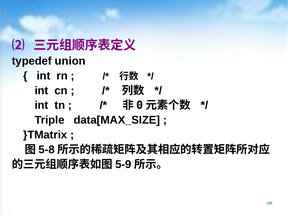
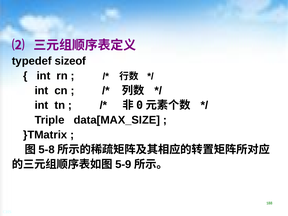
union: union -> sizeof (70, 61)
